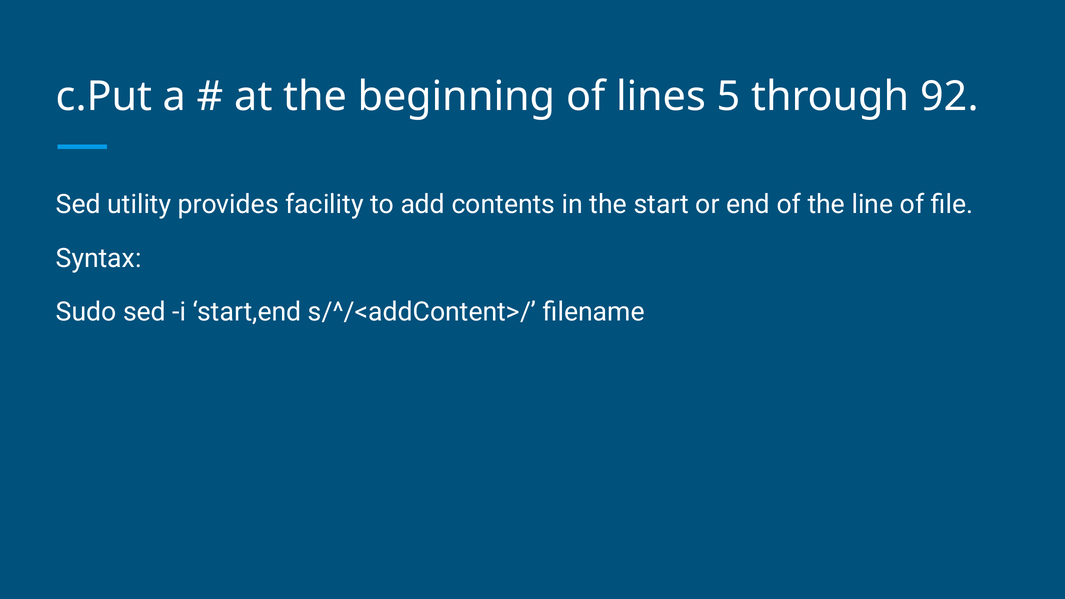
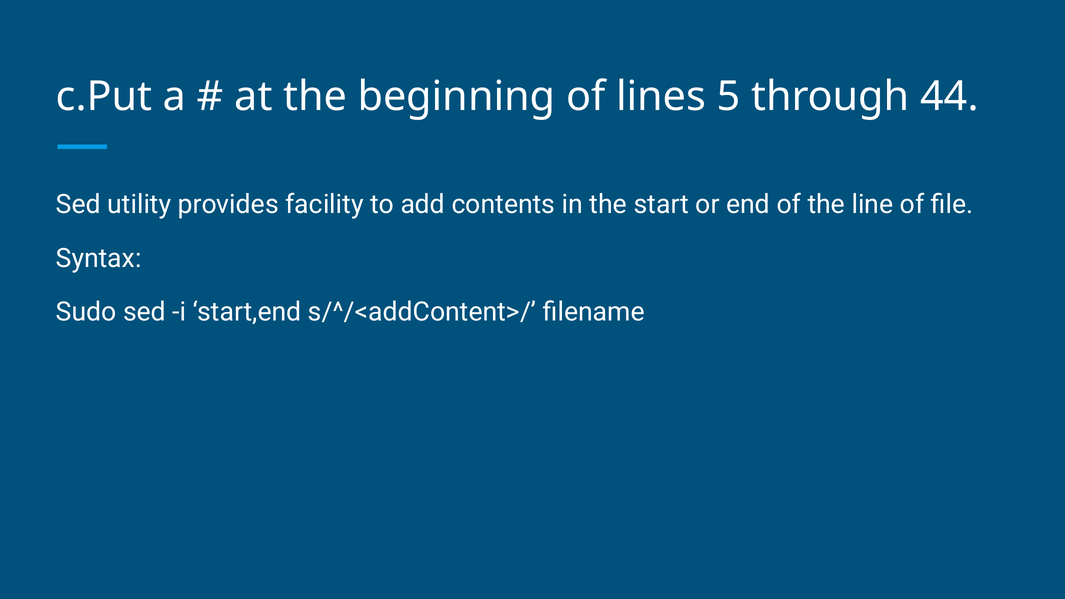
92: 92 -> 44 (949, 97)
